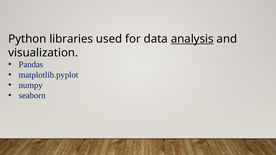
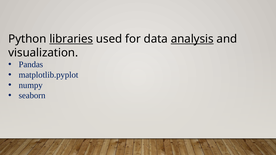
libraries underline: none -> present (71, 39)
